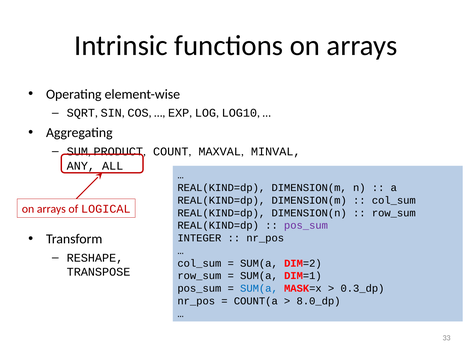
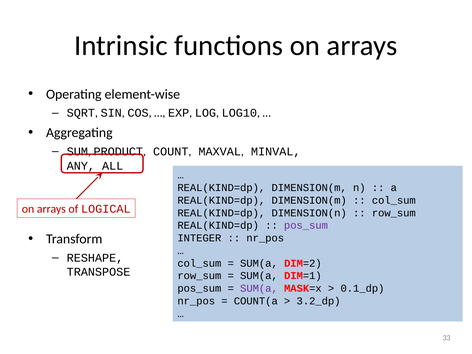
SUM(a colour: blue -> purple (259, 288)
0.3_dp: 0.3_dp -> 0.1_dp (362, 288)
8.0_dp: 8.0_dp -> 3.2_dp (319, 301)
